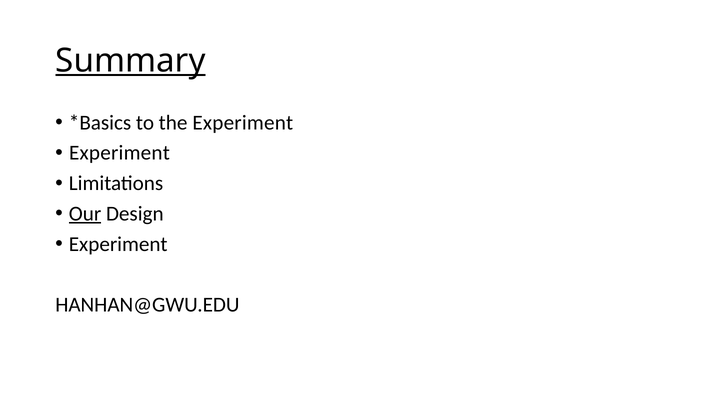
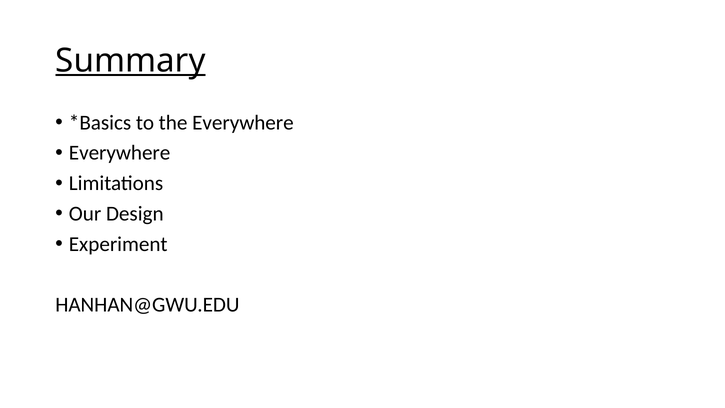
the Experiment: Experiment -> Everywhere (243, 123)
Experiment: Experiment -> Everywhere (120, 153)
Our underline: present -> none (85, 214)
